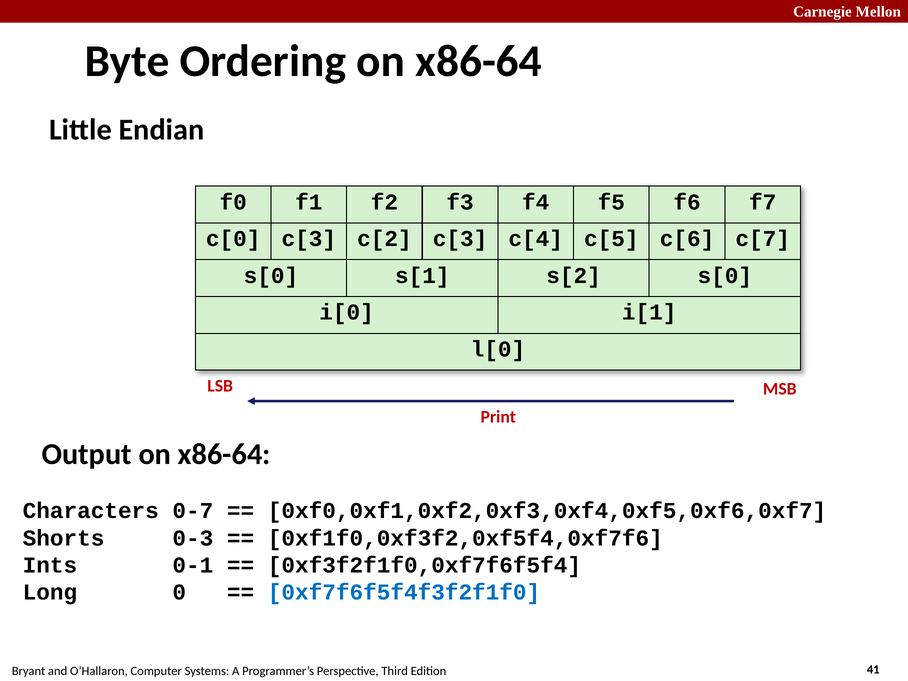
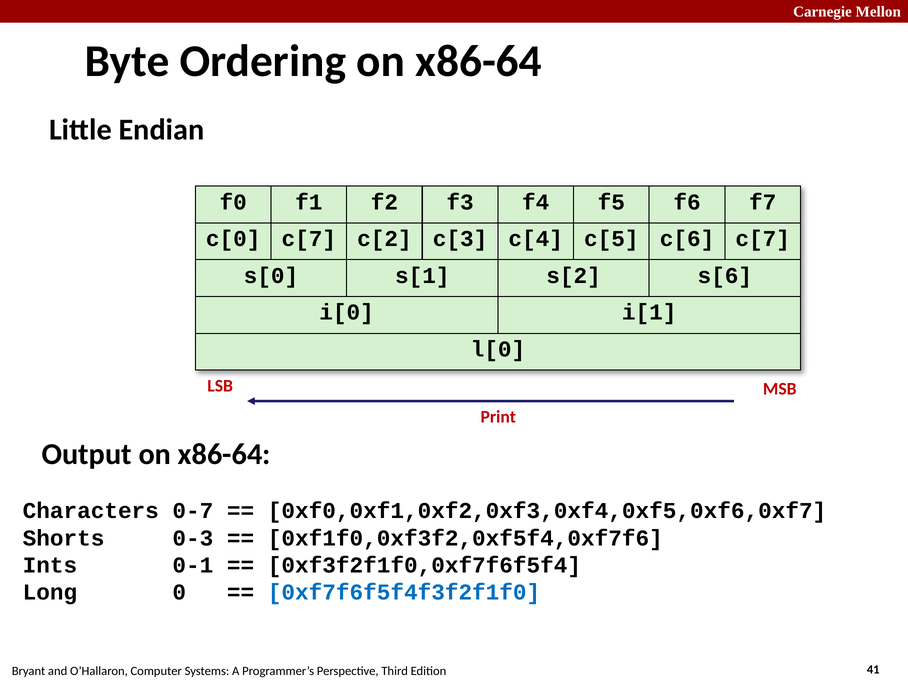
c[0 c[3: c[3 -> c[7 (309, 239)
s[2 s[0: s[0 -> s[6 (725, 276)
